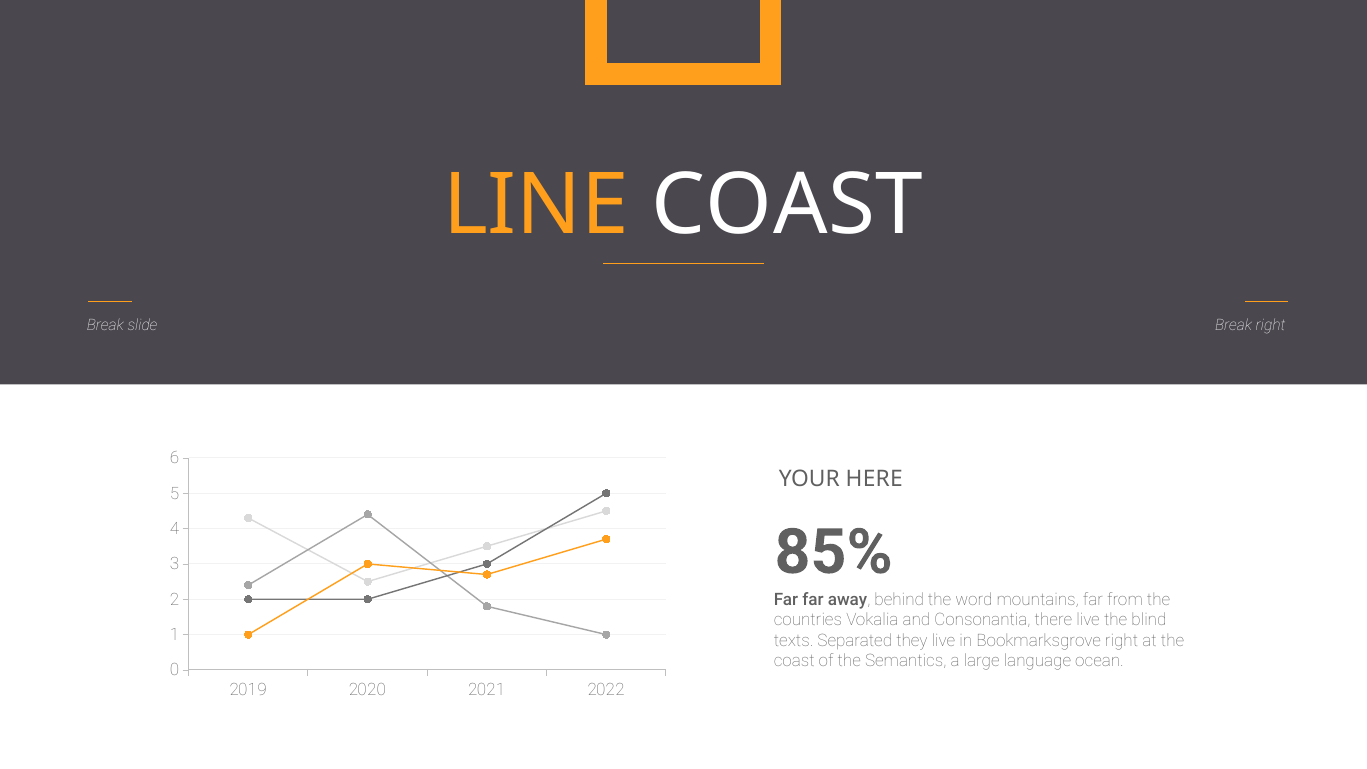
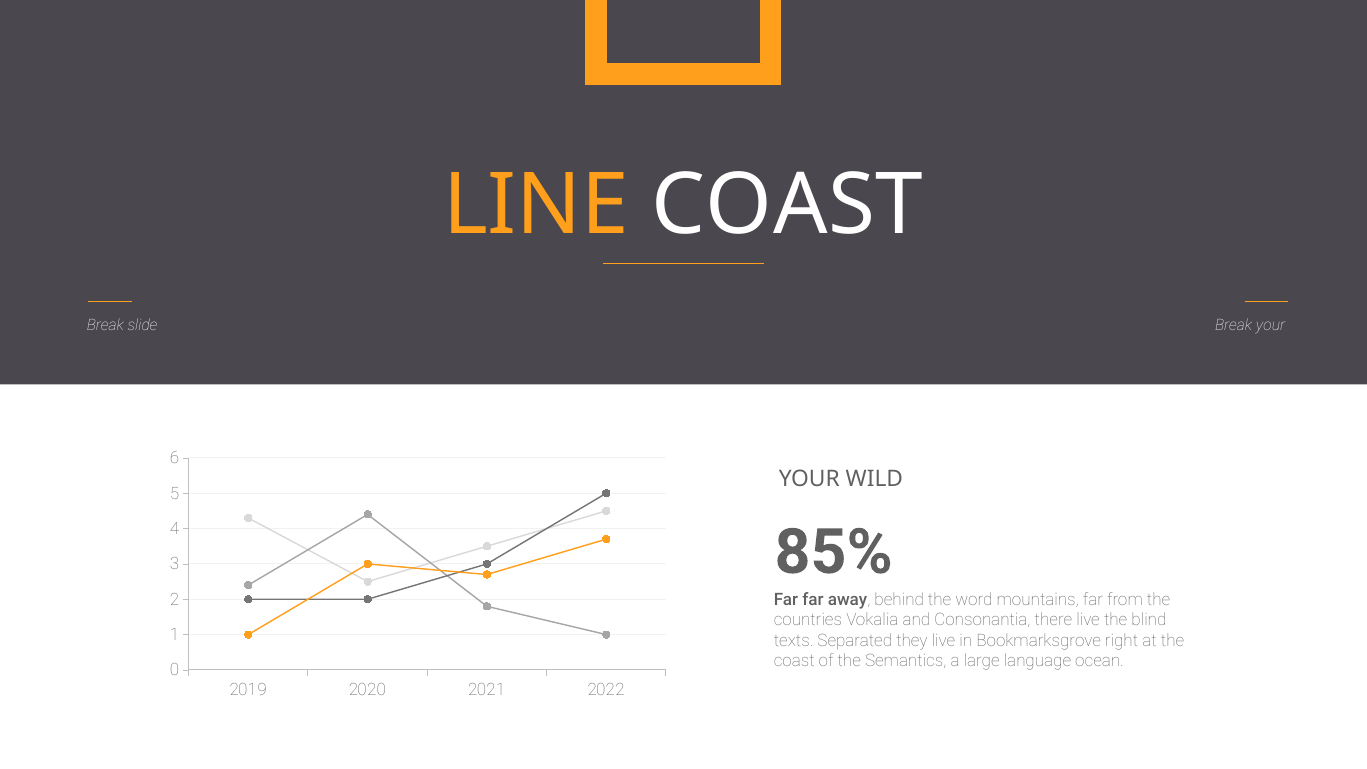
Break right: right -> your (1271, 325)
HERE: HERE -> WILD (874, 479)
